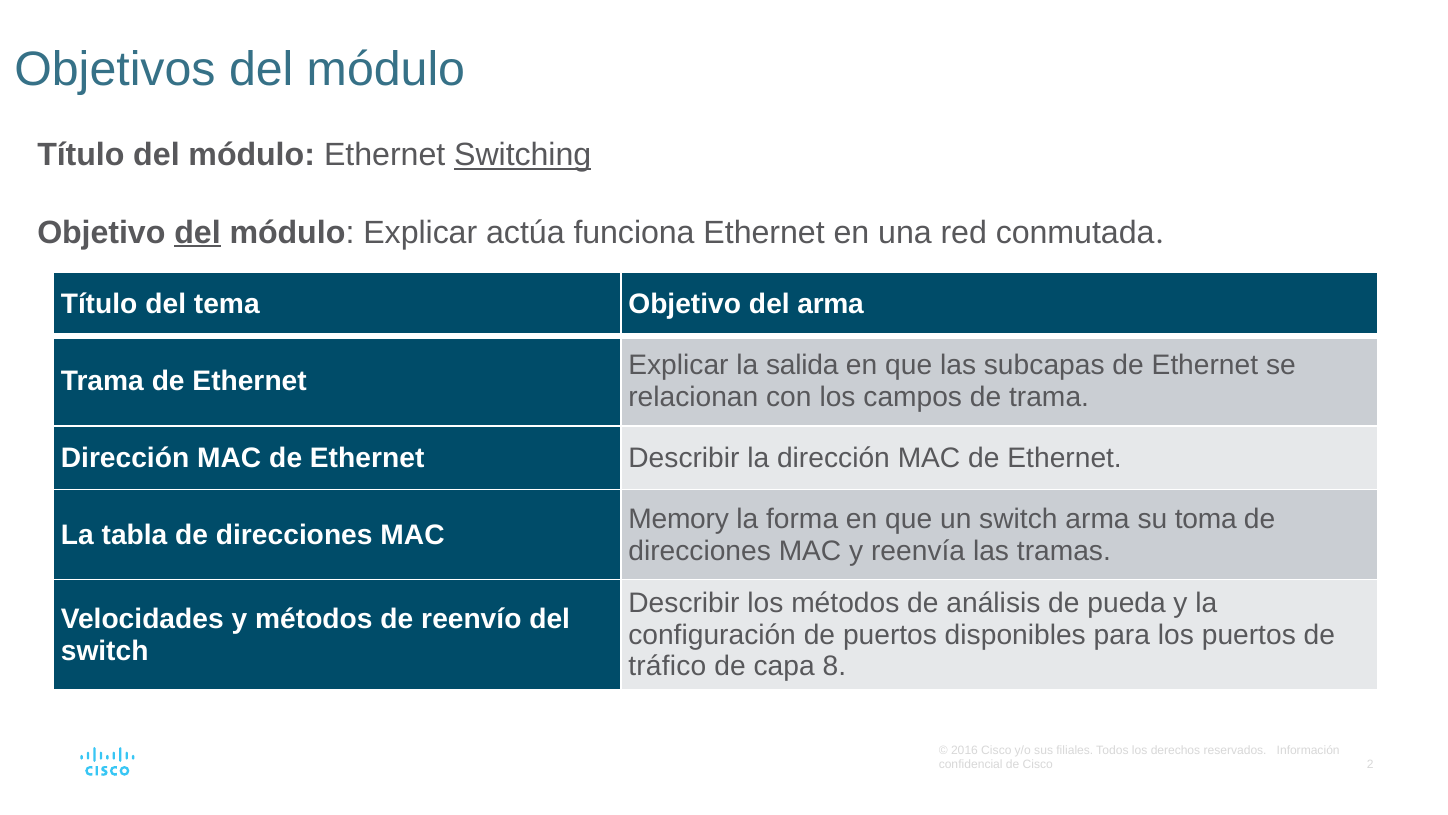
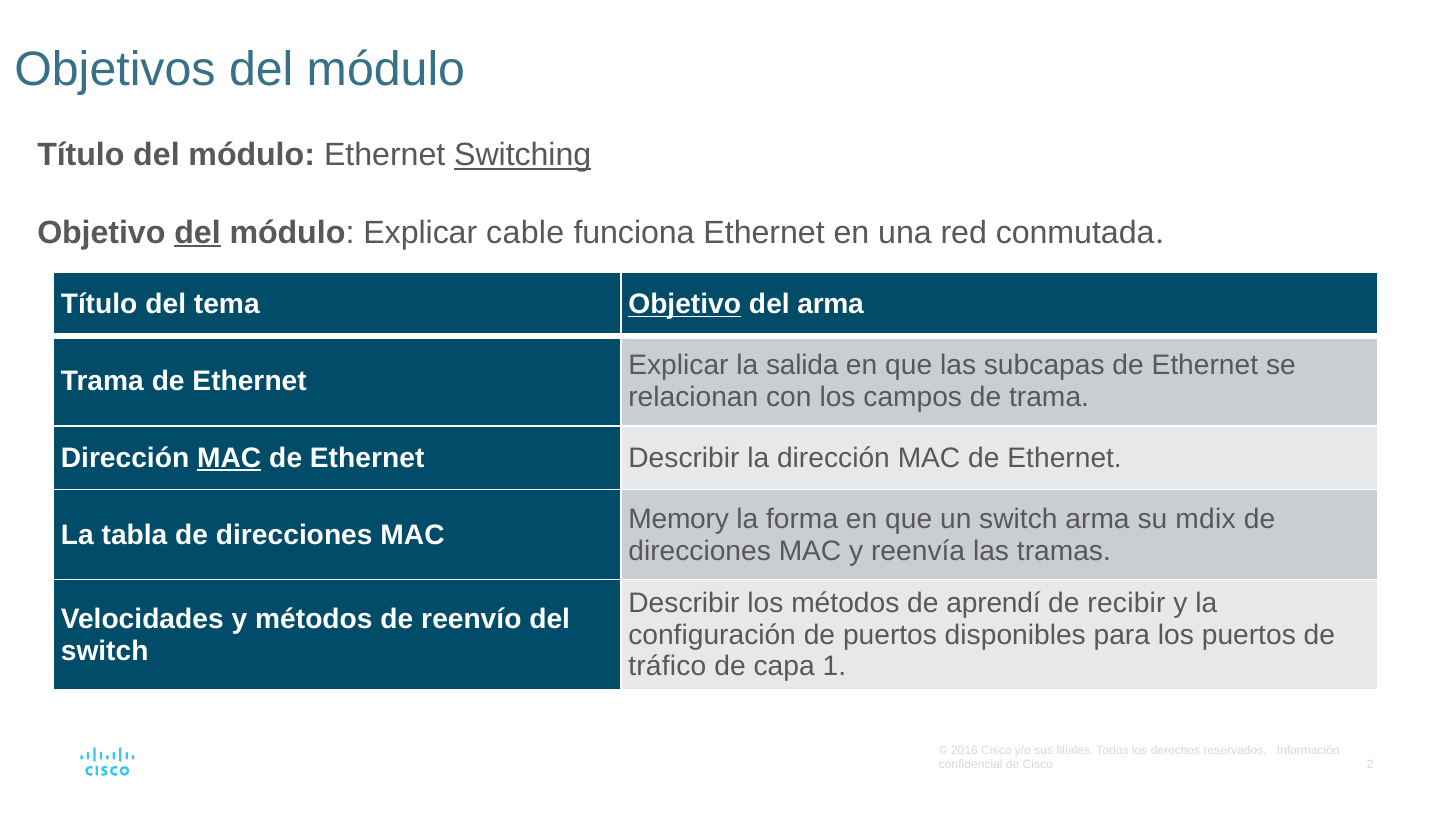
actúa: actúa -> cable (525, 232)
Objetivo underline: none -> present (685, 304)
MAC underline: none -> present (229, 458)
toma: toma -> mdix (1206, 519)
análisis: análisis -> aprendí (994, 603)
pueda: pueda -> recibir (1126, 603)
8: 8 -> 1 (834, 666)
